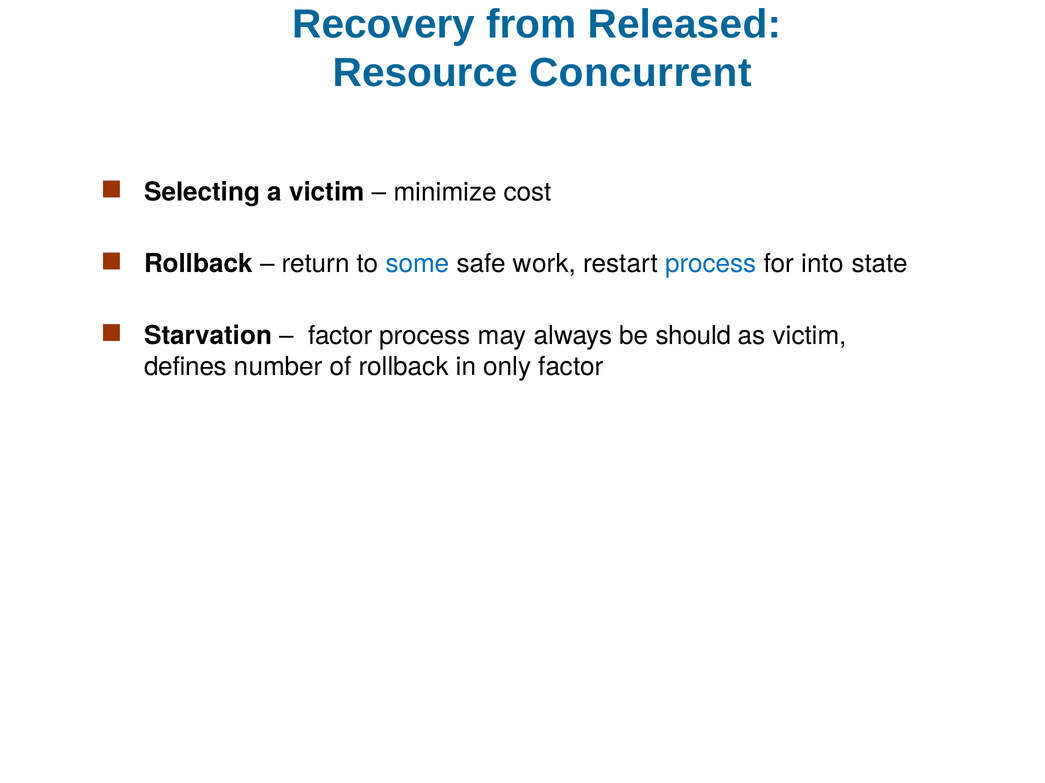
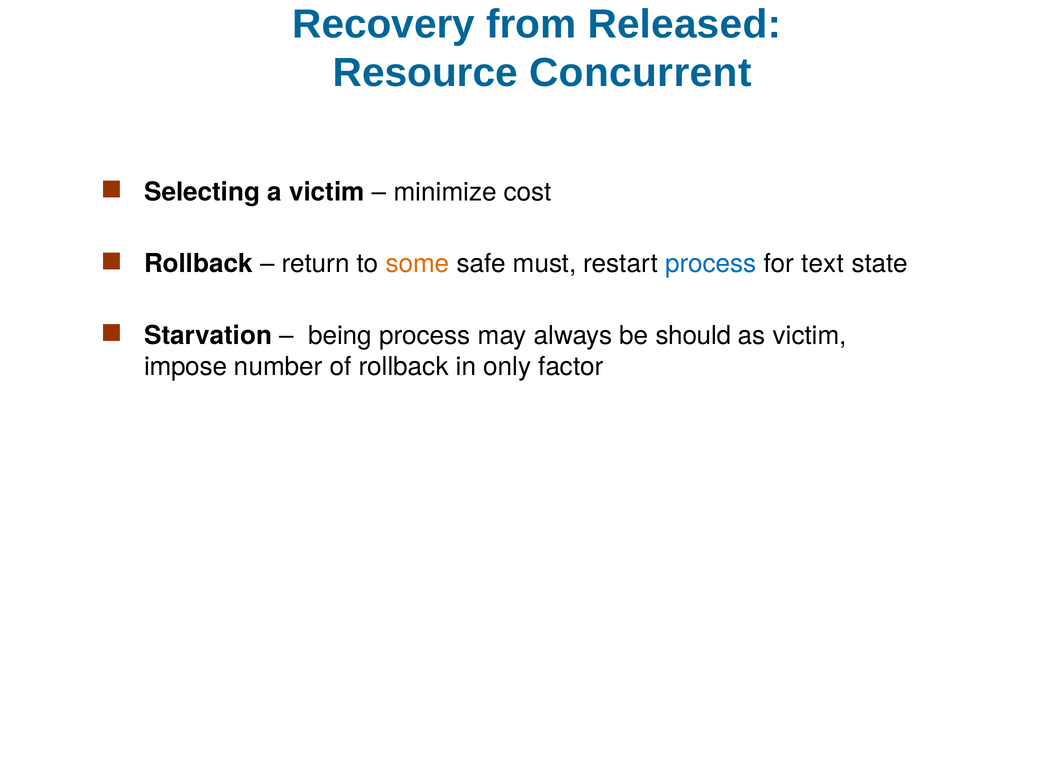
some colour: blue -> orange (418, 264)
work: work -> must (545, 264)
into: into -> text (823, 264)
factor: factor -> being (340, 336)
defines: defines -> impose (186, 367)
